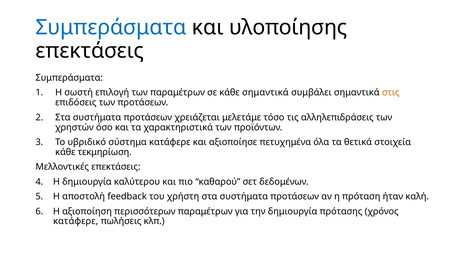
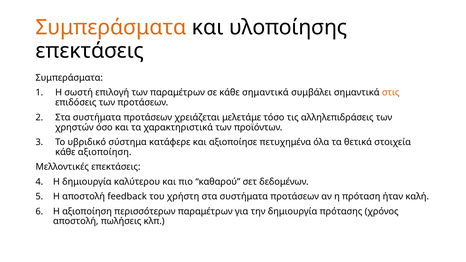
Συμπεράσματα colour: blue -> orange (111, 28)
κάθε τεκμηρίωση: τεκμηρίωση -> αξιοποίηση (105, 152)
κατάφερε: κατάφερε -> αποστολή (76, 221)
